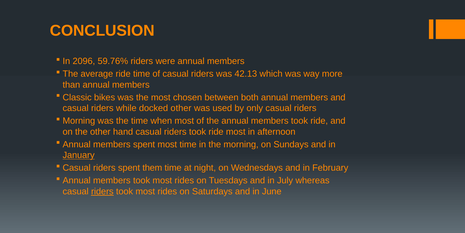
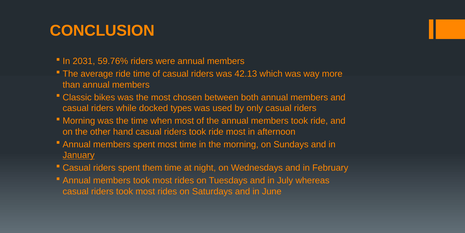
2096: 2096 -> 2031 (84, 61)
docked other: other -> types (181, 108)
riders underline: present -> none (102, 191)
